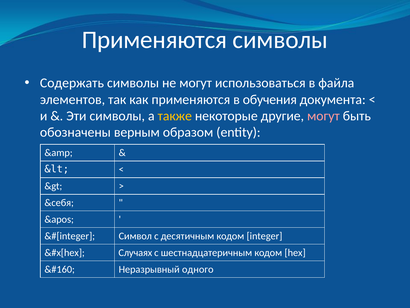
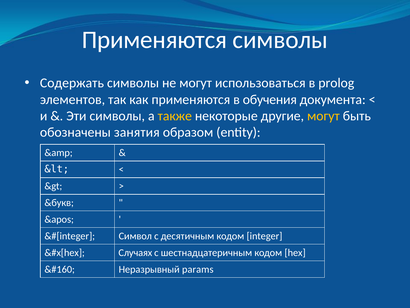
файла: файла -> prolog (336, 83)
могут colour: pink -> yellow (323, 116)
верным: верным -> занятия (137, 132)
&себя: &себя -> &букв (59, 202)
одного: одного -> params (198, 269)
